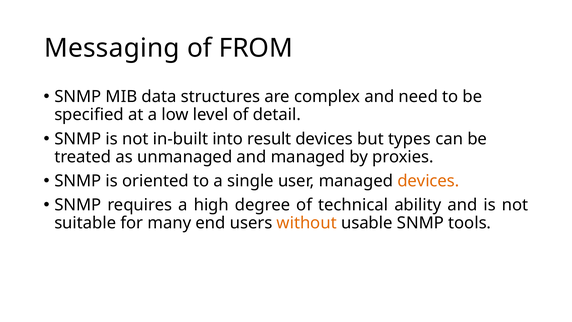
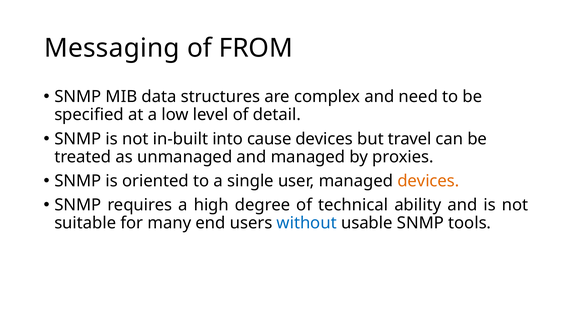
result: result -> cause (269, 139)
types: types -> travel (410, 139)
without colour: orange -> blue (307, 223)
